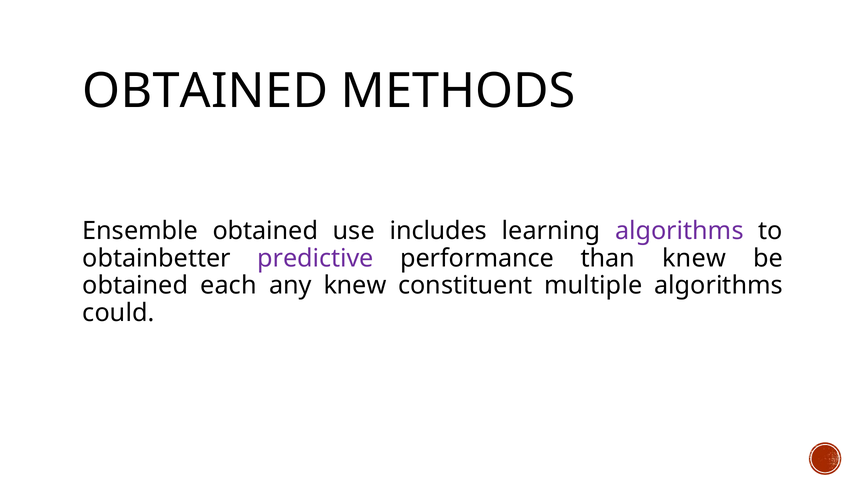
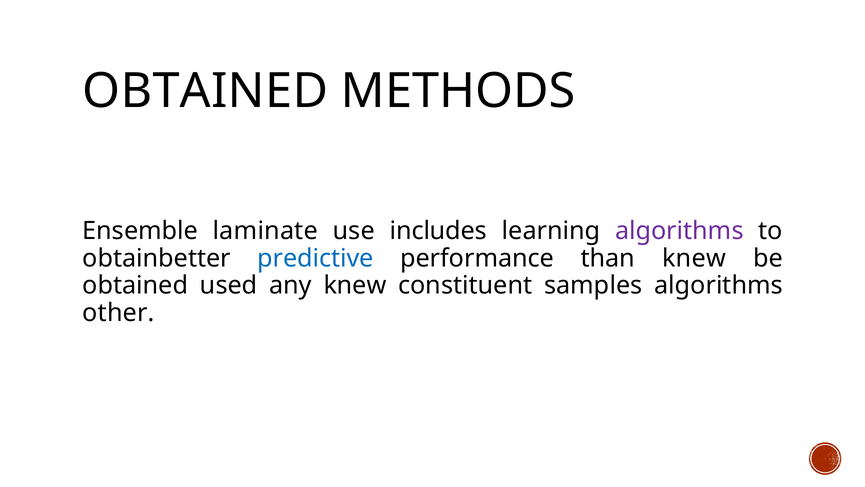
Ensemble obtained: obtained -> laminate (265, 231)
predictive colour: purple -> blue (316, 258)
each: each -> used (229, 285)
multiple: multiple -> samples (593, 285)
could: could -> other (119, 312)
